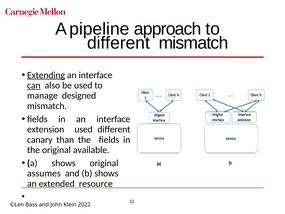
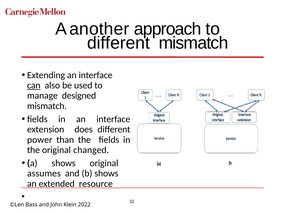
pipeline: pipeline -> another (99, 29)
Extending underline: present -> none (46, 75)
extension used: used -> does (84, 129)
canary: canary -> power (40, 140)
available: available -> changed (91, 150)
